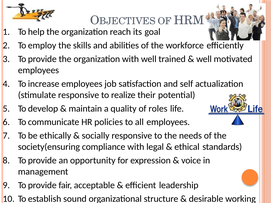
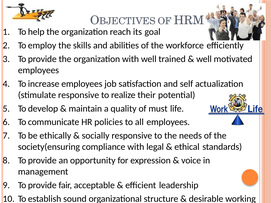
roles: roles -> must (158, 109)
